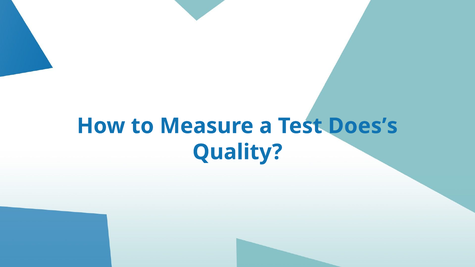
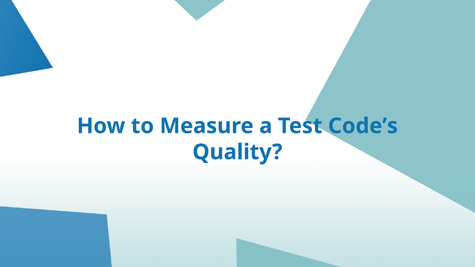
Does’s: Does’s -> Code’s (363, 126)
